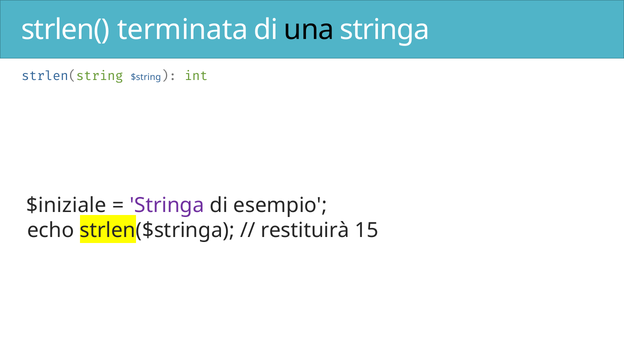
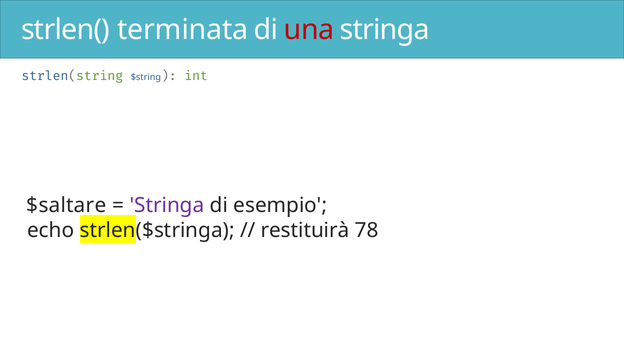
una colour: black -> red (309, 30)
$iniziale: $iniziale -> $saltare (66, 205)
15: 15 -> 78 (367, 230)
